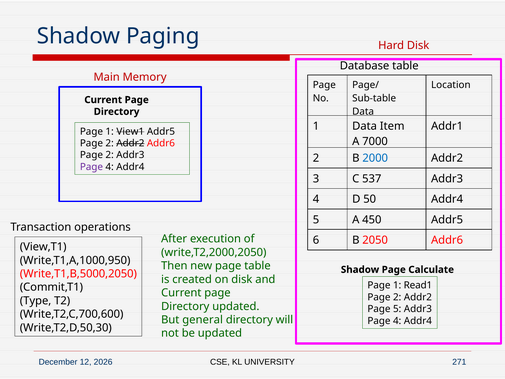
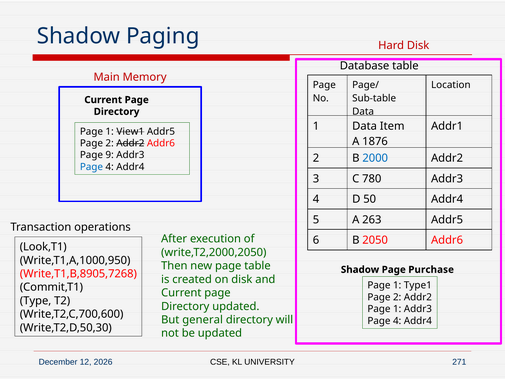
7000: 7000 -> 1876 (375, 141)
2: 2 -> 9 (110, 155)
Page colour: purple -> blue (91, 167)
537: 537 -> 780 (372, 179)
450: 450 -> 263 (372, 220)
View,T1: View,T1 -> Look,T1 (43, 247)
Calculate: Calculate -> Purchase (431, 269)
Write,T1,B,5000,2050: Write,T1,B,5000,2050 -> Write,T1,B,8905,7268 (78, 274)
Read1: Read1 -> Type1 (418, 285)
5: 5 -> 1 (397, 309)
